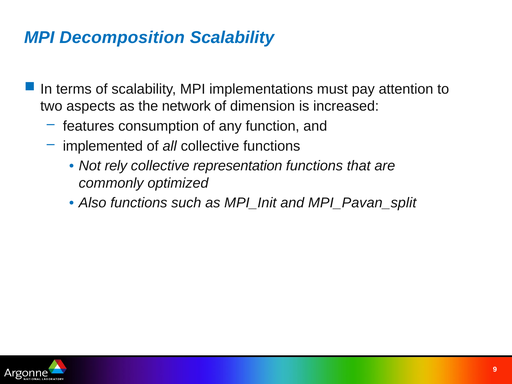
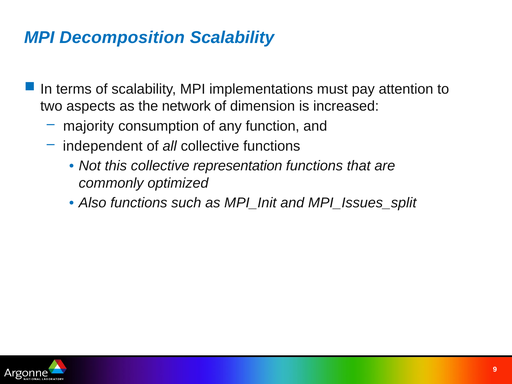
features: features -> majority (89, 126)
implemented: implemented -> independent (103, 146)
rely: rely -> this (116, 166)
MPI_Pavan_split: MPI_Pavan_split -> MPI_Issues_split (362, 203)
